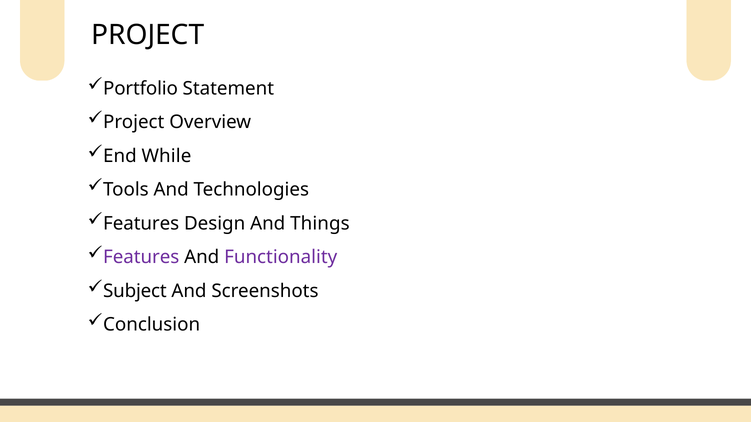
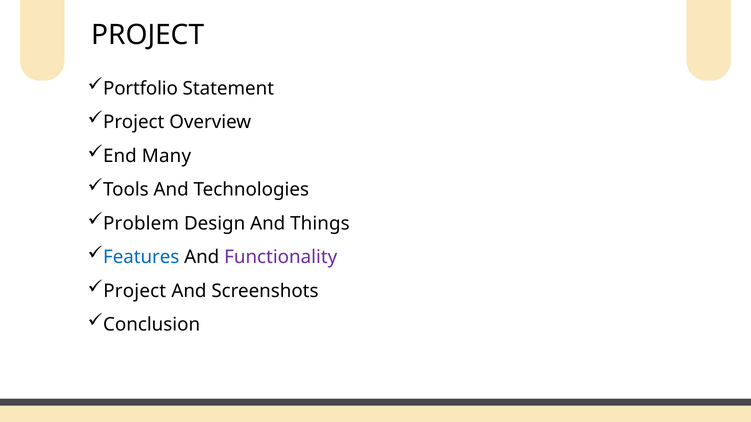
While: While -> Many (166, 156)
Features: Features -> Problem (141, 224)
Features colour: purple -> blue (141, 257)
Subject: Subject -> Project (135, 291)
